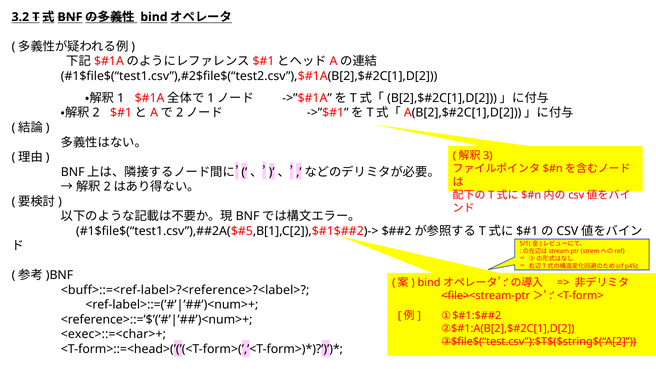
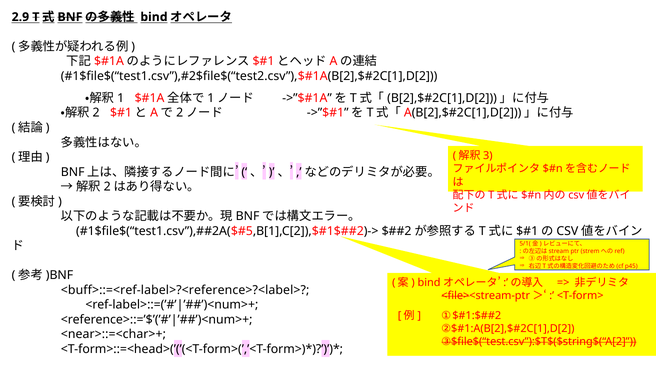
3.2: 3.2 -> 2.9 (20, 17)
<exec>::=<char>+: <exec>::=<char>+ -> <near>::=<char>+ (113, 334)
